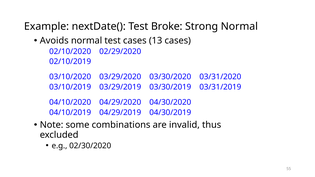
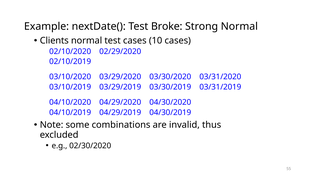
Avoids: Avoids -> Clients (54, 41)
13: 13 -> 10 (156, 41)
